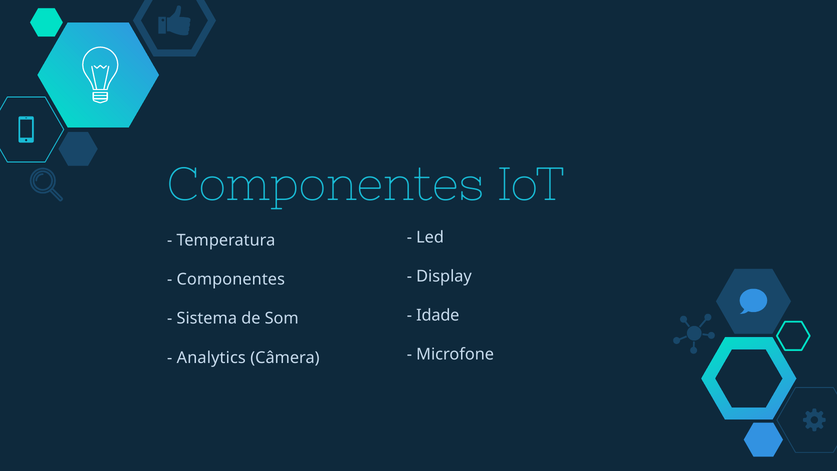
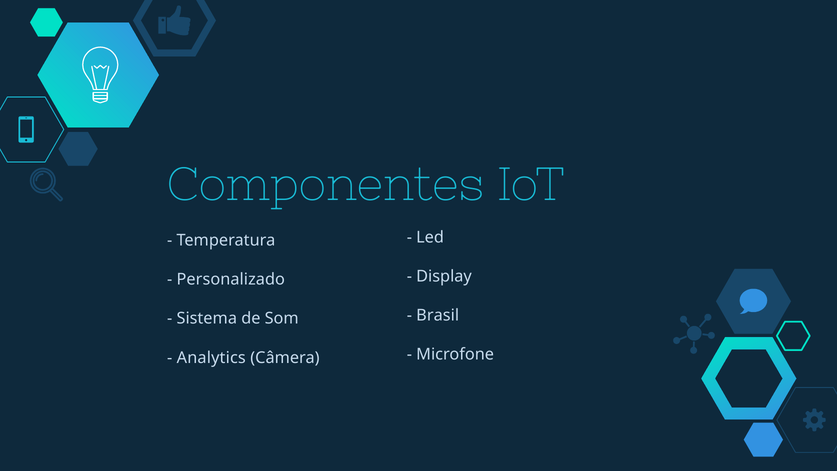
Componentes: Componentes -> Personalizado (231, 279)
Idade: Idade -> Brasil (438, 315)
